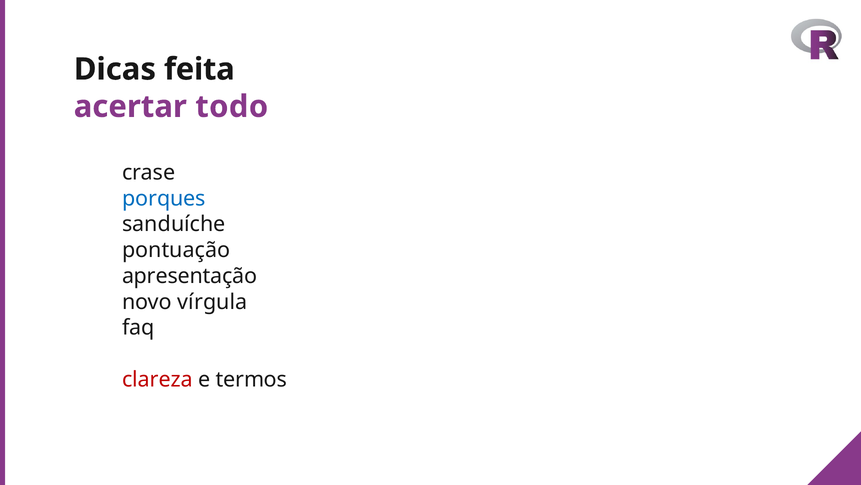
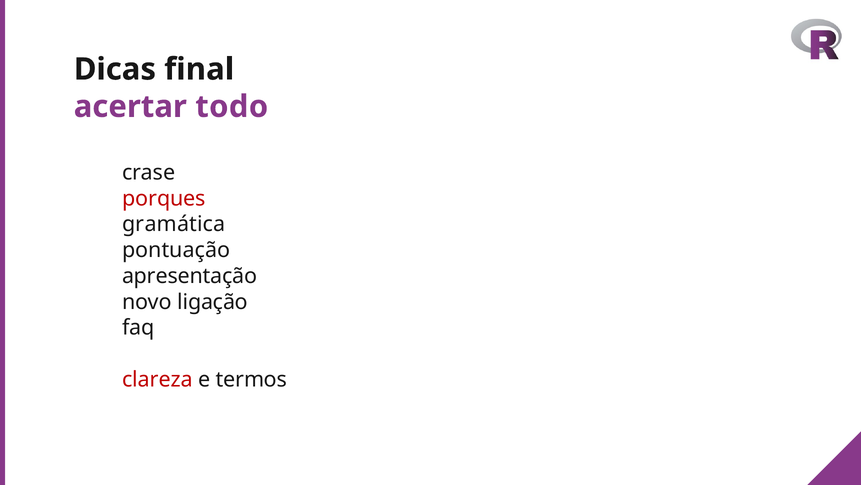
feita: feita -> final (199, 69)
porques colour: blue -> red (164, 198)
sanduíche: sanduíche -> gramática (174, 224)
vírgula: vírgula -> ligação (213, 302)
